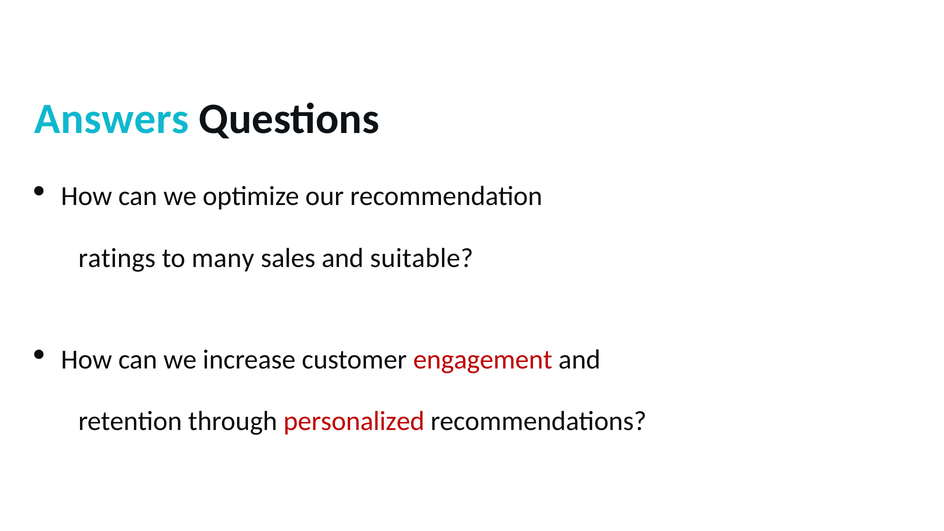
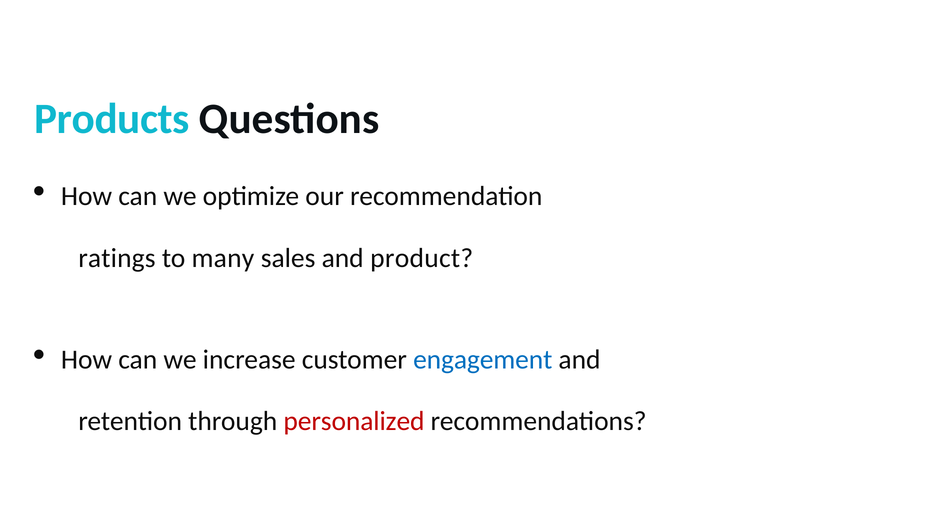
Answers: Answers -> Products (112, 119)
suitable: suitable -> product (422, 258)
engagement colour: red -> blue (483, 359)
